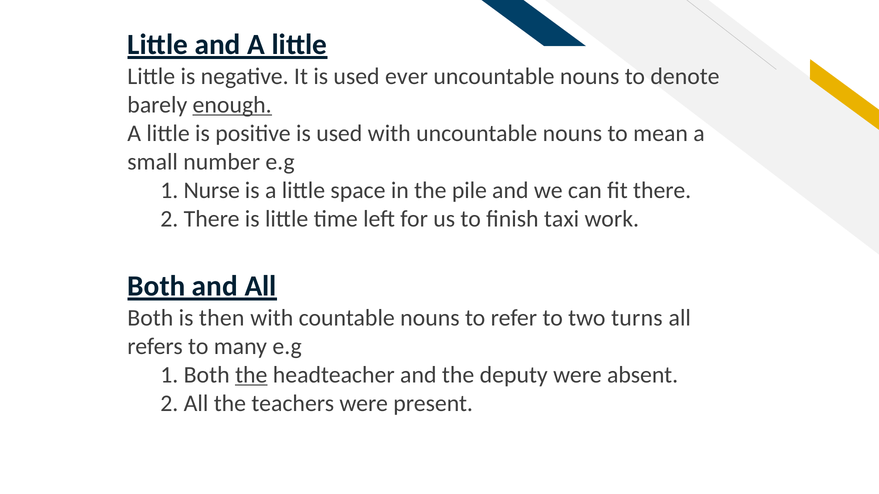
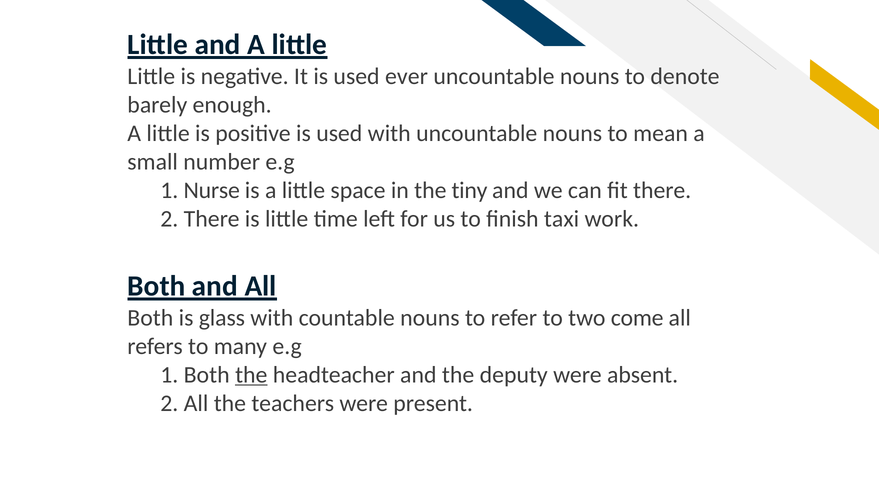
enough underline: present -> none (232, 105)
pile: pile -> tiny (469, 191)
then: then -> glass (222, 318)
turns: turns -> come (637, 318)
